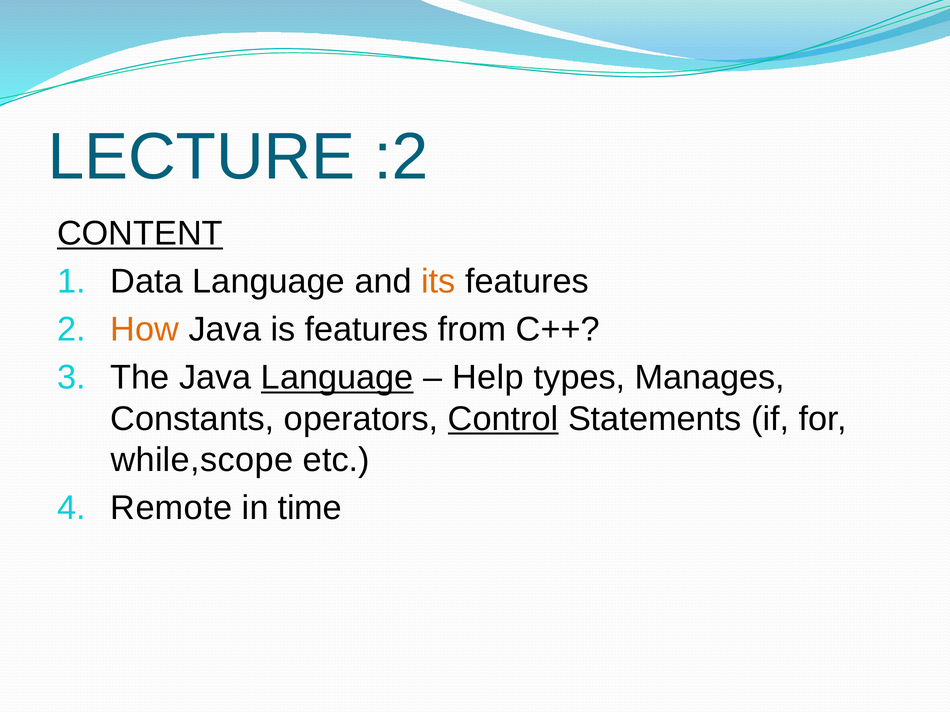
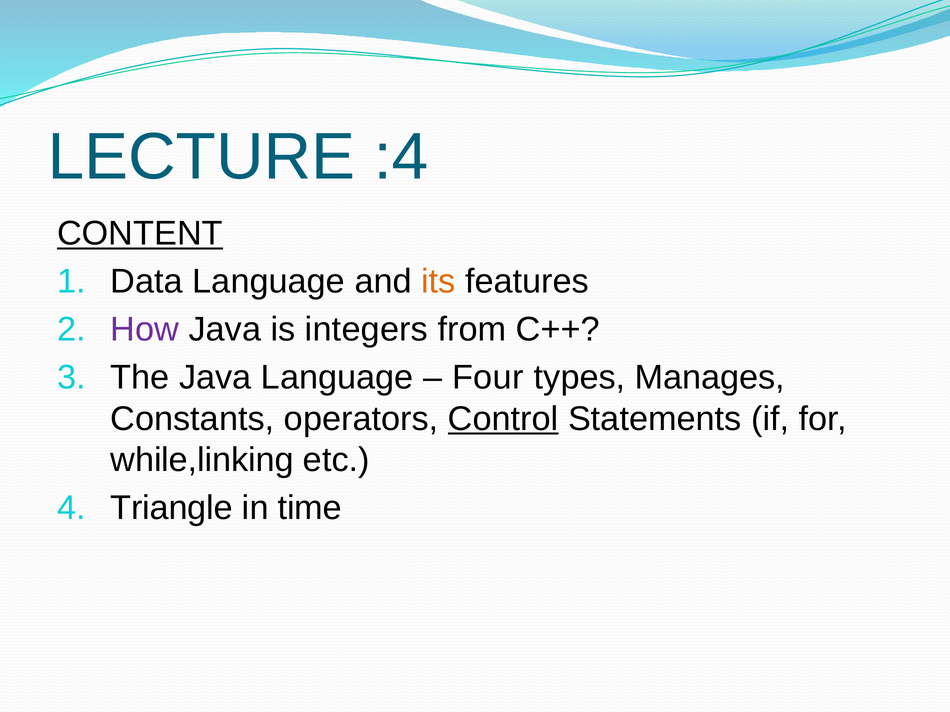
:2: :2 -> :4 (401, 157)
How colour: orange -> purple (145, 330)
is features: features -> integers (366, 330)
Language underline: present -> none (337, 378)
Help: Help -> Four (488, 378)
while,scope: while,scope -> while,linking (202, 460)
Remote: Remote -> Triangle (172, 509)
